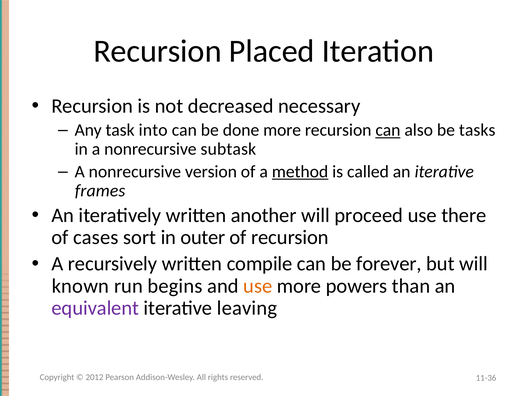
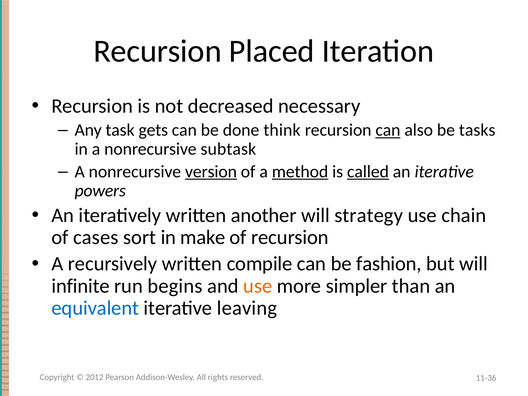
into: into -> gets (153, 130)
done more: more -> think (282, 130)
version underline: none -> present (211, 172)
called underline: none -> present (368, 172)
frames: frames -> powers (100, 191)
proceed: proceed -> strategy (369, 215)
there: there -> chain (464, 215)
outer: outer -> make (203, 238)
forever: forever -> fashion (389, 264)
known: known -> infinite (81, 286)
powers: powers -> simpler (357, 286)
equivalent colour: purple -> blue (95, 308)
